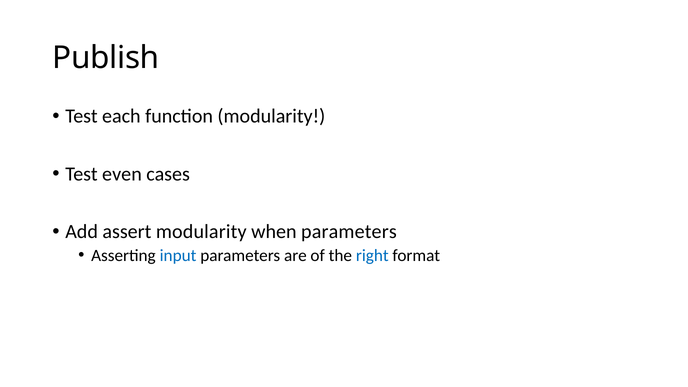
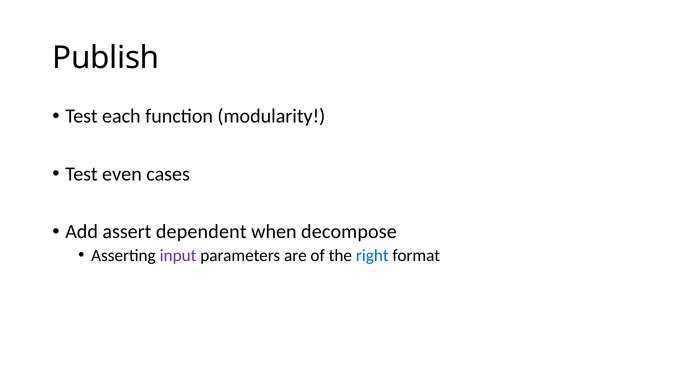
assert modularity: modularity -> dependent (201, 232)
when parameters: parameters -> decompose (349, 232)
input colour: blue -> purple (178, 255)
